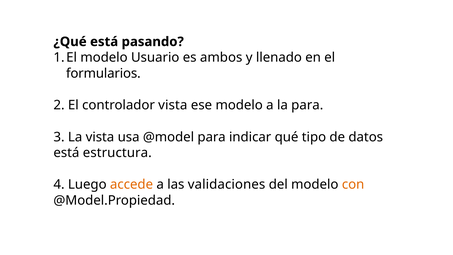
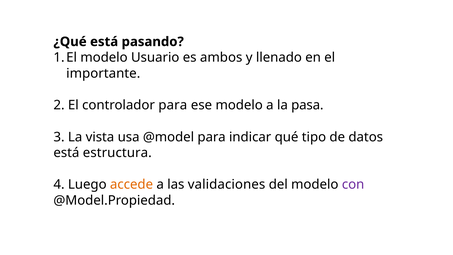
formularios: formularios -> importante (103, 73)
controlador vista: vista -> para (173, 105)
la para: para -> pasa (307, 105)
con colour: orange -> purple (353, 184)
